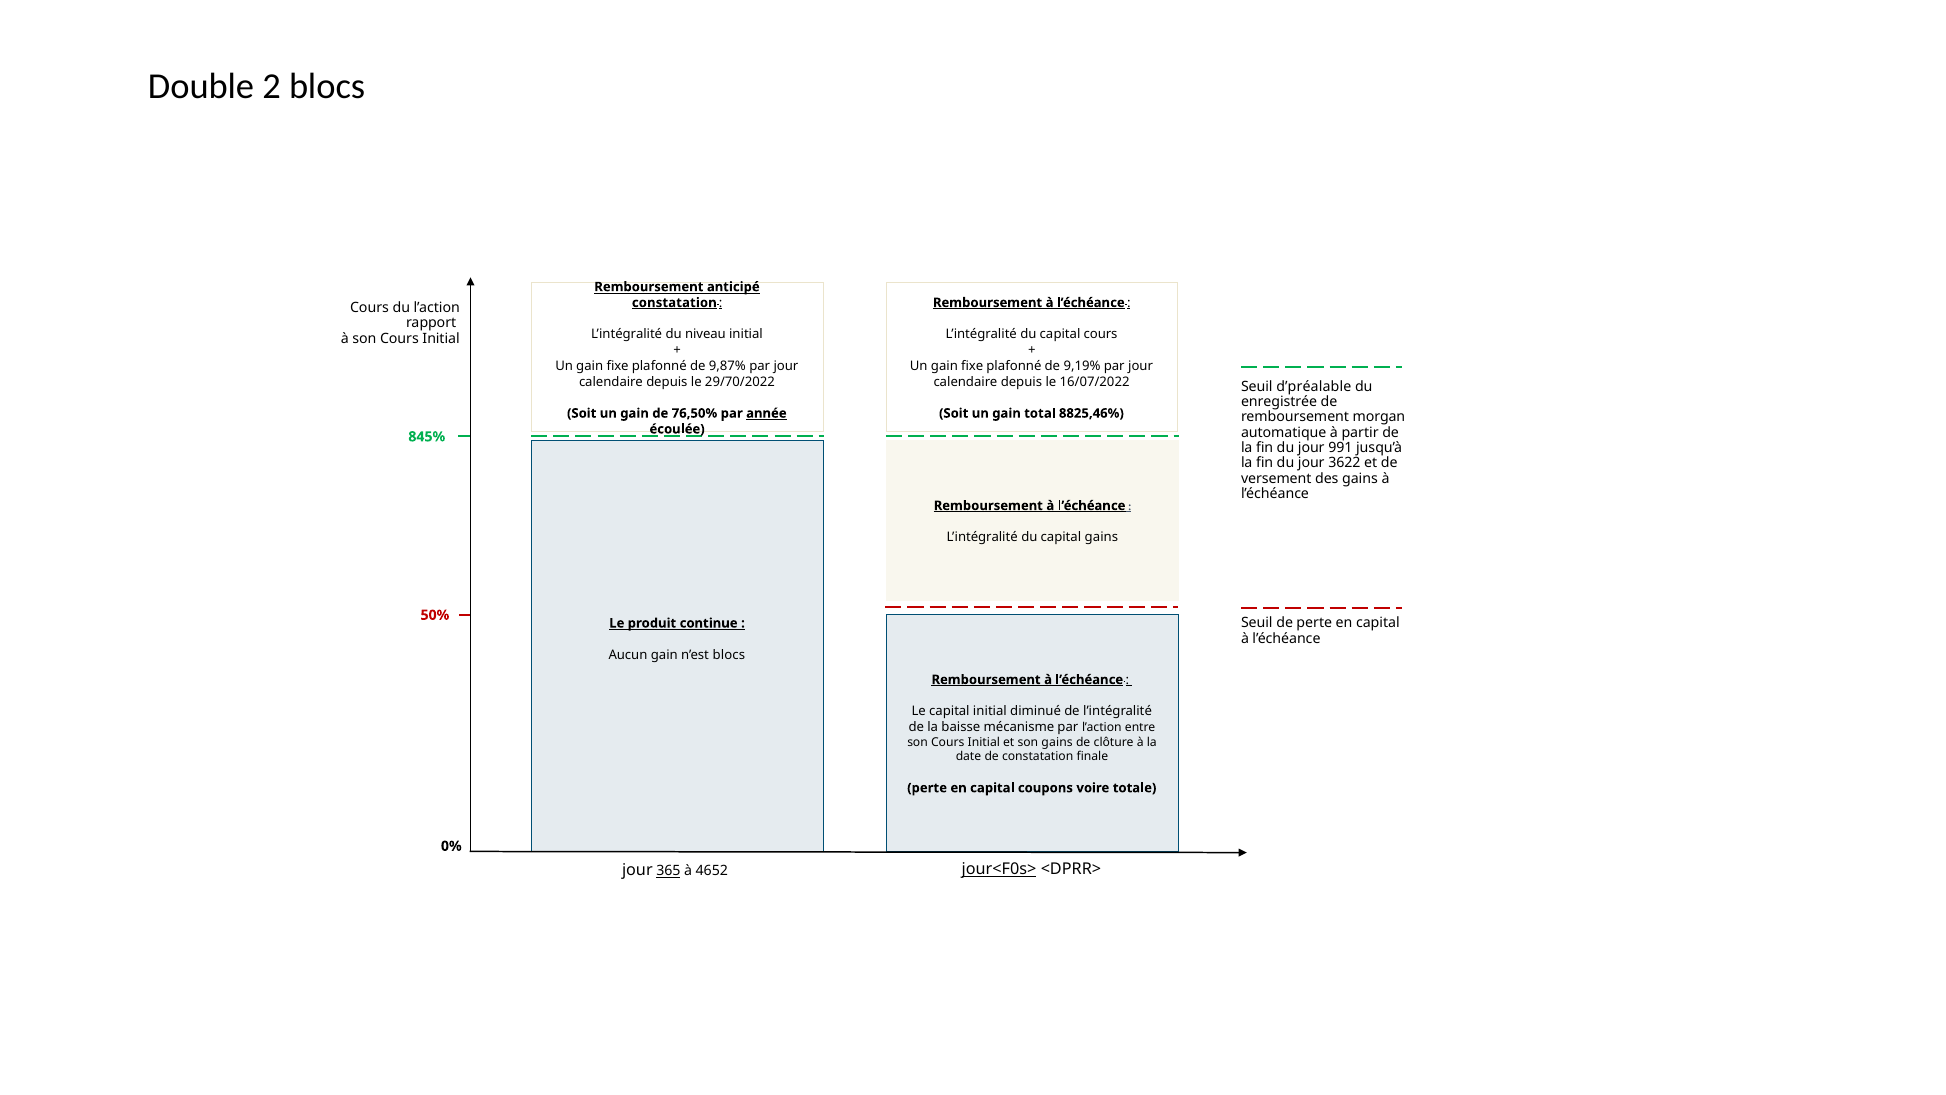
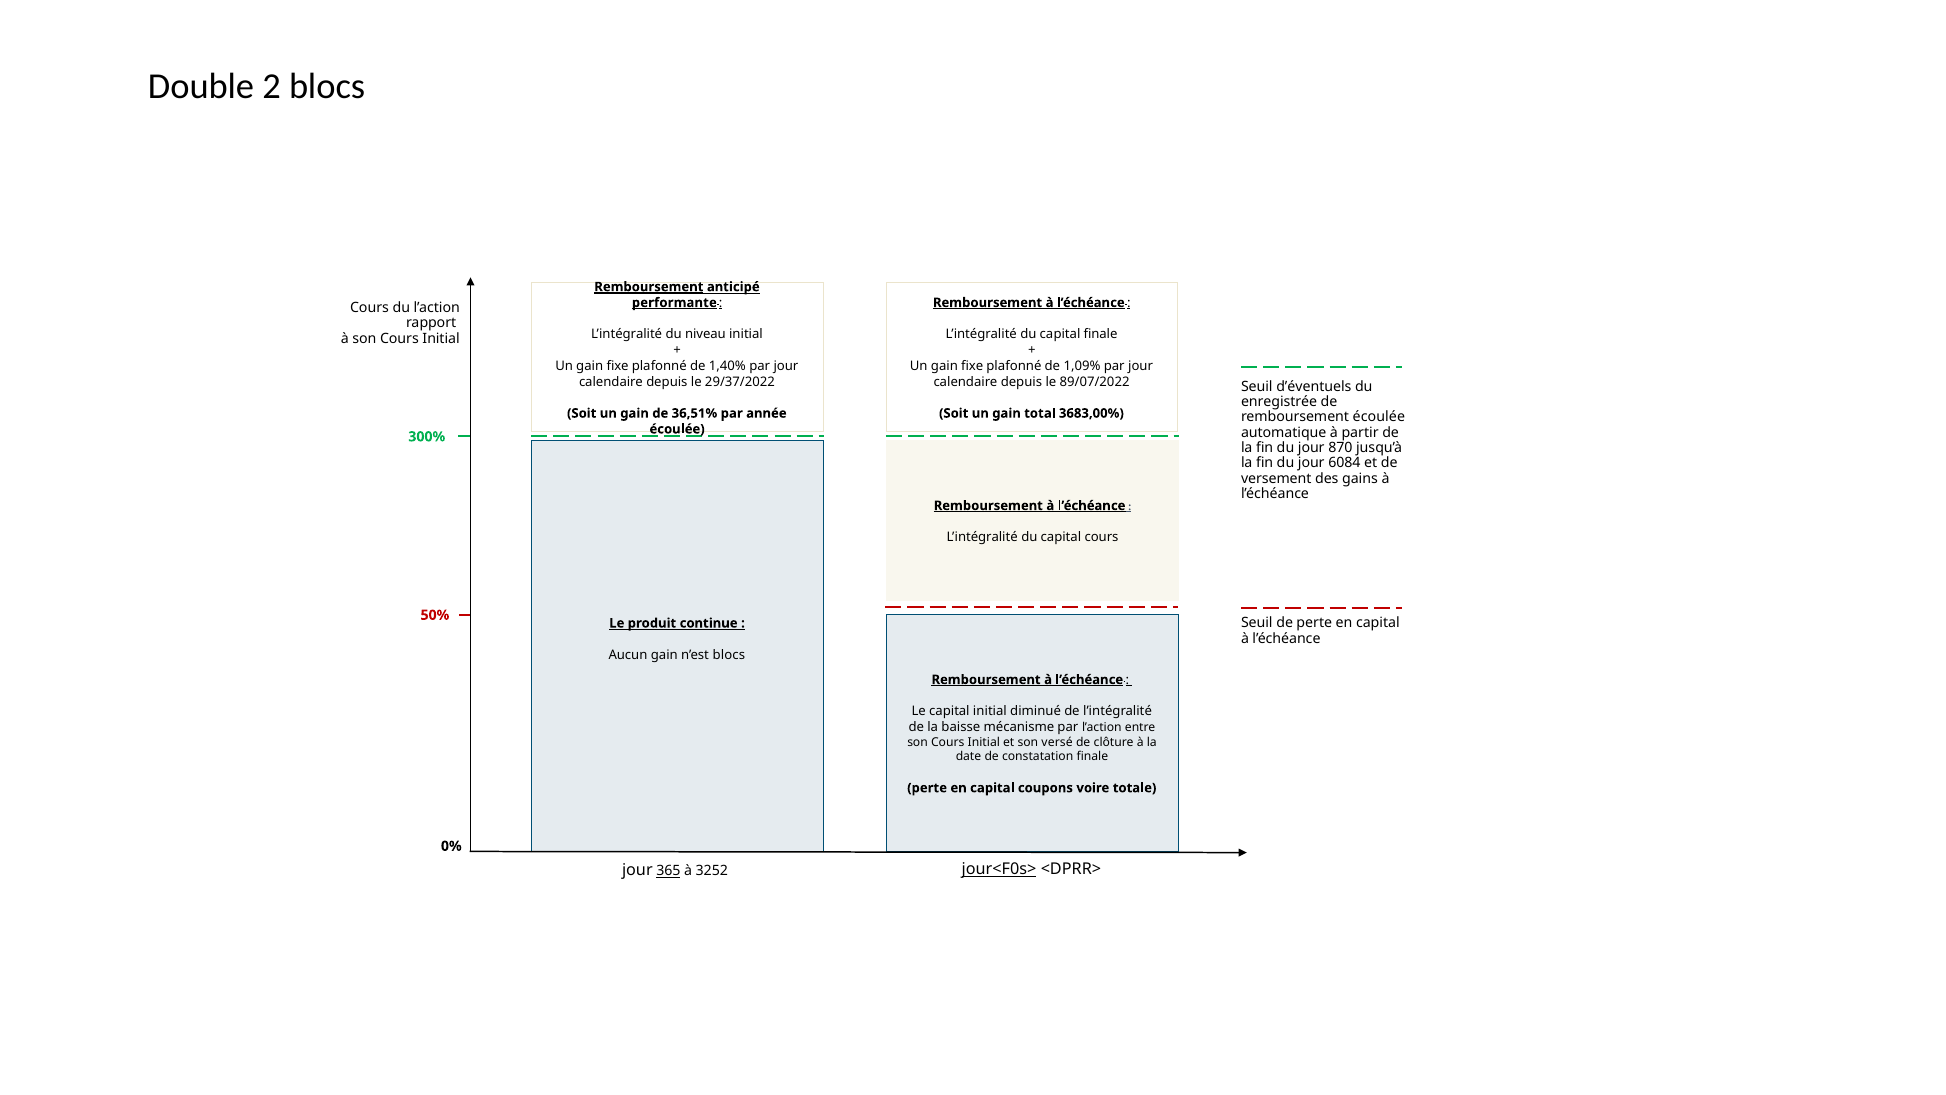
Remboursement underline: none -> present (649, 287)
constatation: constatation -> performante (674, 303)
capital cours: cours -> finale (1101, 334)
9,87%: 9,87% -> 1,40% (727, 366)
9,19%: 9,19% -> 1,09% (1082, 366)
29/70/2022: 29/70/2022 -> 29/37/2022 (740, 382)
16/07/2022: 16/07/2022 -> 89/07/2022 (1095, 382)
d’préalable: d’préalable -> d’éventuels (1314, 386)
76,50%: 76,50% -> 36,51% (694, 413)
année underline: present -> none (766, 413)
8825,46%: 8825,46% -> 3683,00% (1091, 413)
remboursement morgan: morgan -> écoulée (1379, 417)
845%: 845% -> 300% (427, 437)
991: 991 -> 870 (1340, 448)
3622: 3622 -> 6084 (1344, 463)
capital gains: gains -> cours (1102, 537)
son gains: gains -> versé (1057, 742)
4652: 4652 -> 3252 (712, 871)
